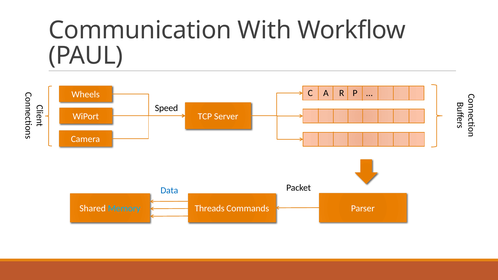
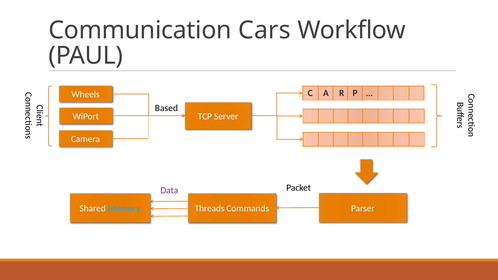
With: With -> Cars (264, 30)
Speed: Speed -> Based (166, 108)
Data colour: blue -> purple (169, 190)
